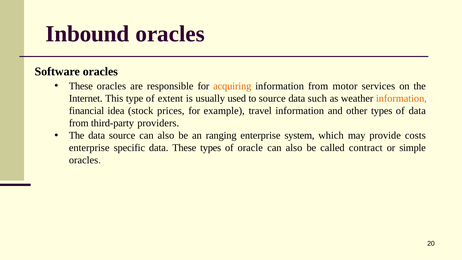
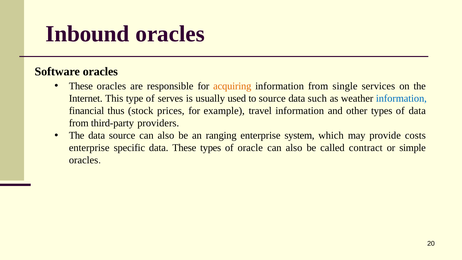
motor: motor -> single (345, 86)
extent: extent -> serves (170, 98)
information colour: orange -> blue (401, 98)
idea: idea -> thus (116, 111)
